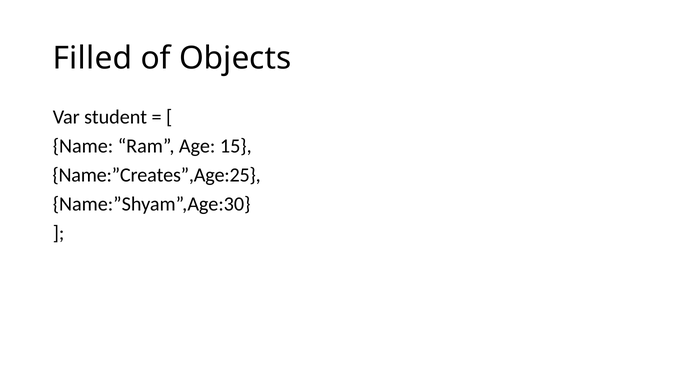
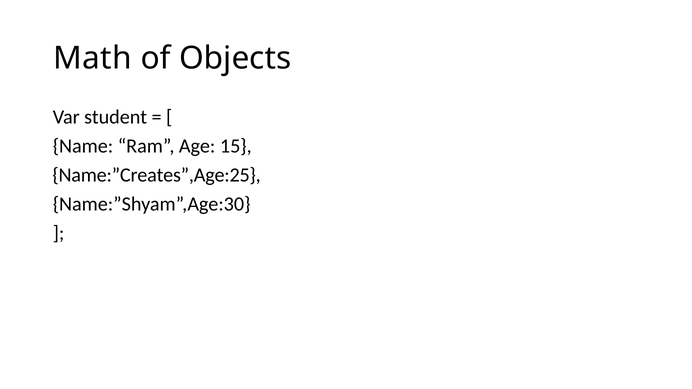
Filled: Filled -> Math (92, 58)
